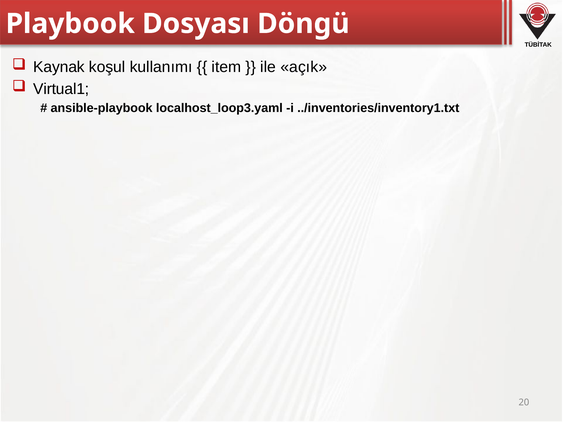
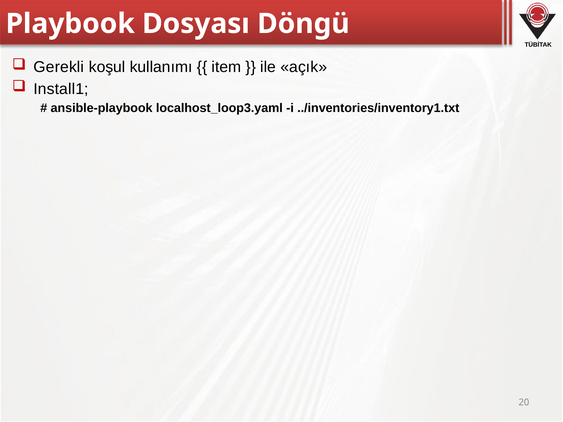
Kaynak: Kaynak -> Gerekli (59, 67)
Virtual1: Virtual1 -> Install1 (61, 89)
